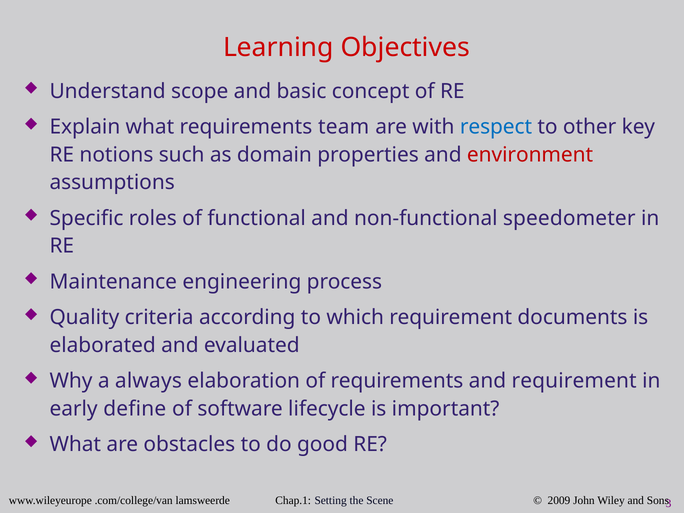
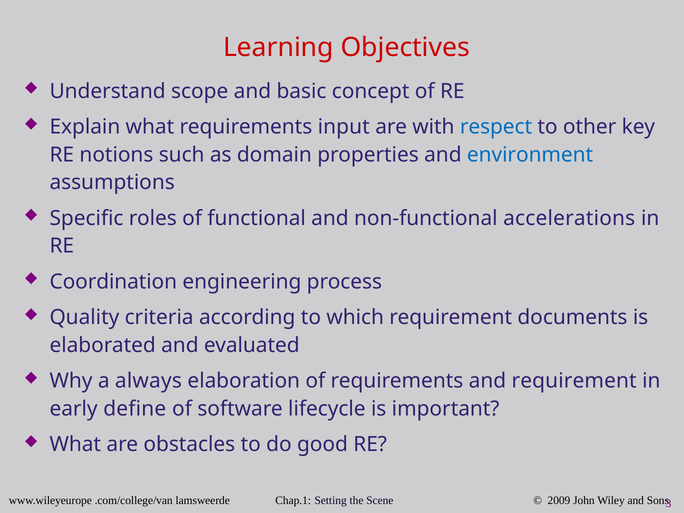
team: team -> input (344, 127)
environment colour: red -> blue (530, 155)
speedometer: speedometer -> accelerations (569, 218)
Maintenance: Maintenance -> Coordination (113, 282)
